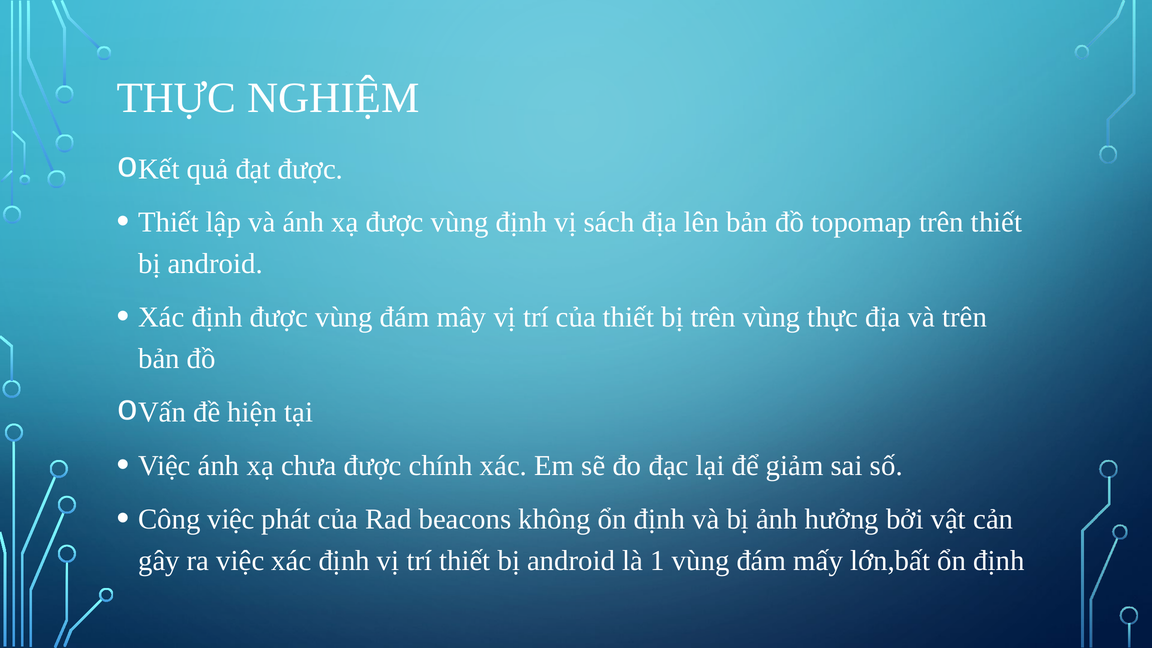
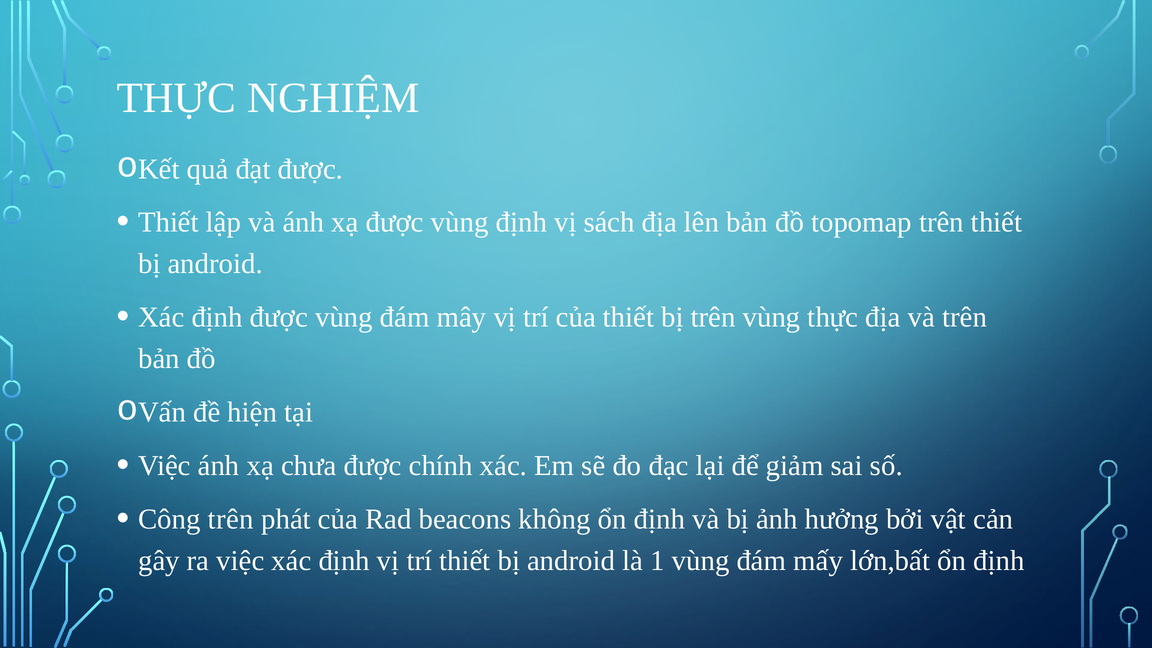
Công việc: việc -> trên (231, 519)
